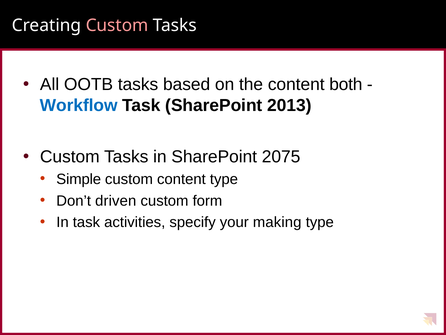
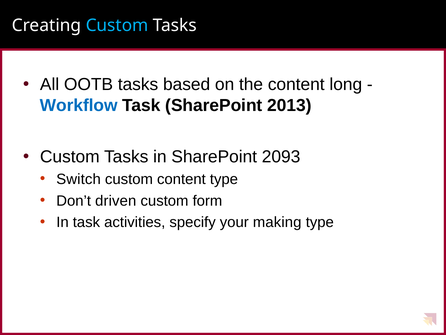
Custom colour: pink -> light blue (117, 25)
both: both -> long (346, 84)
2075: 2075 -> 2093 (281, 157)
Simple: Simple -> Switch (79, 179)
